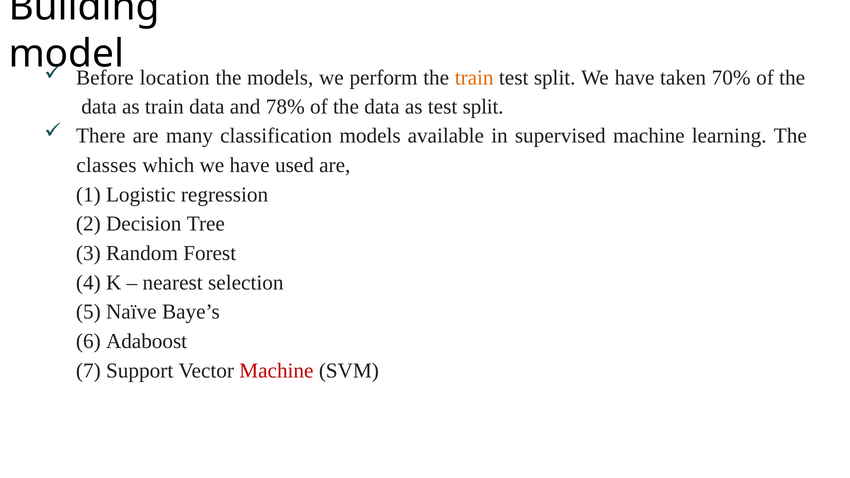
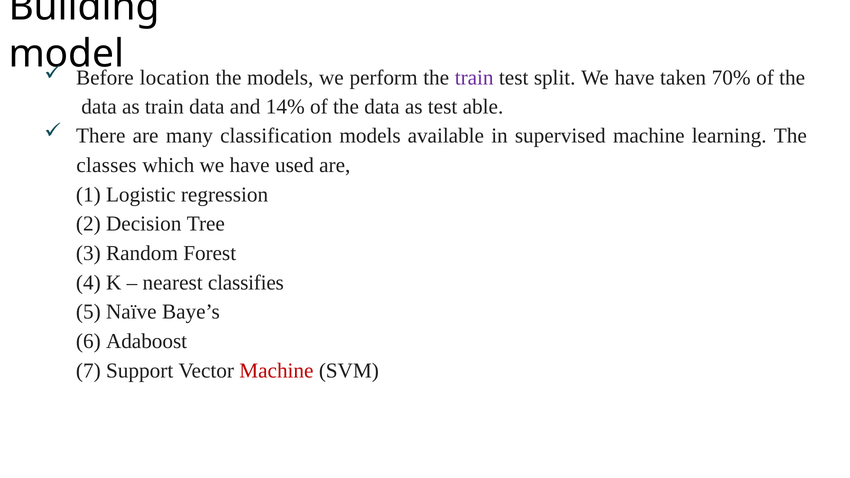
train colour: orange -> purple (474, 78)
78%: 78% -> 14% (285, 107)
as test split: split -> able (483, 107)
selection: selection -> classifies (246, 283)
